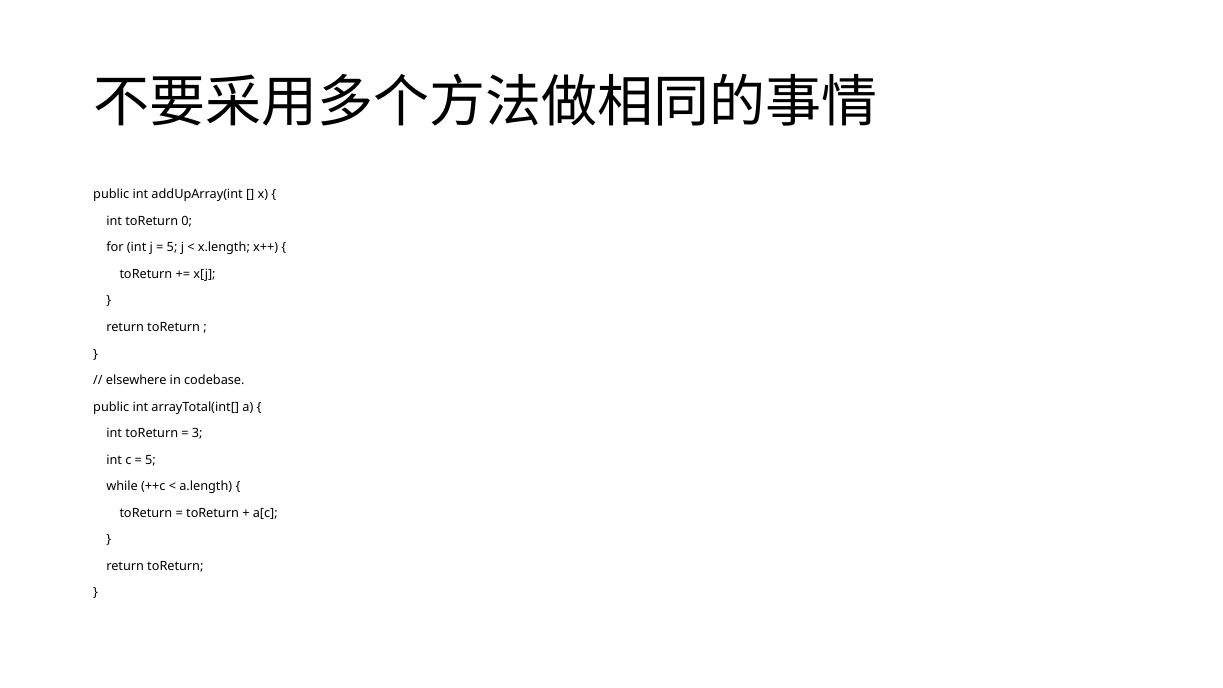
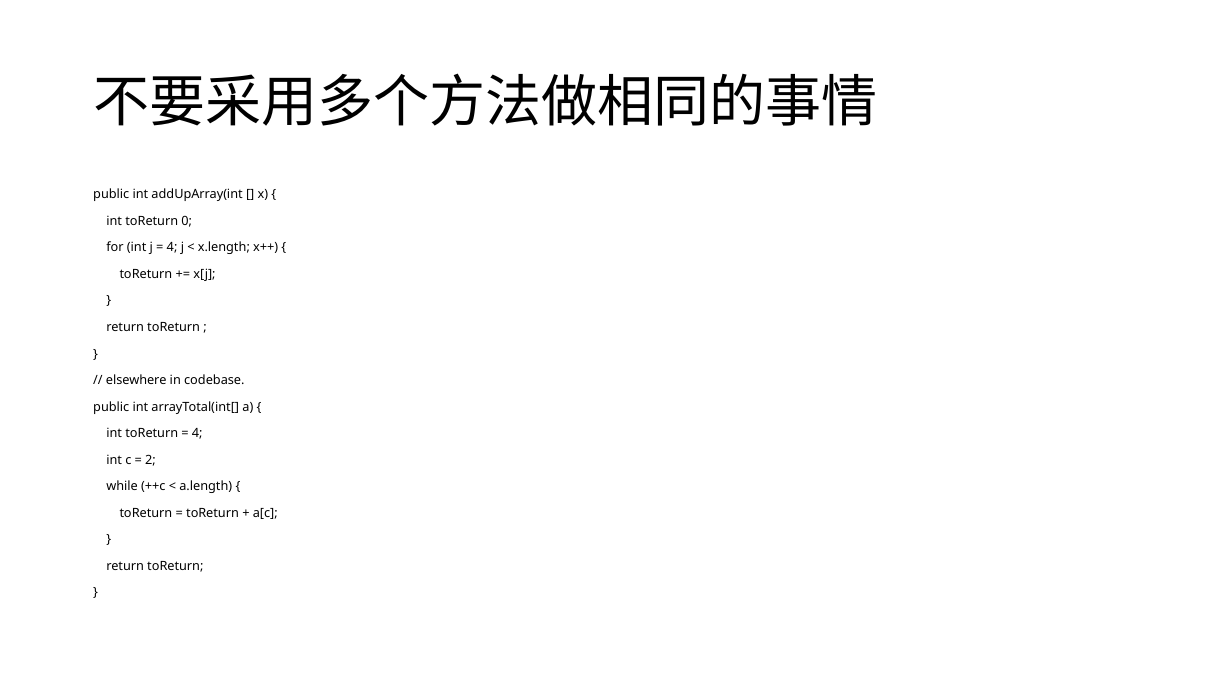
5: 5 -> 4 (172, 248)
3: 3 -> 4 (197, 433)
5: 5 -> 2 (151, 460)
